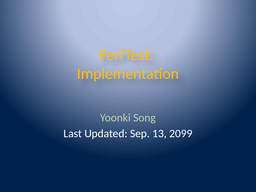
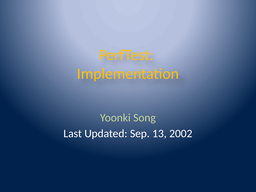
2099: 2099 -> 2002 (181, 134)
